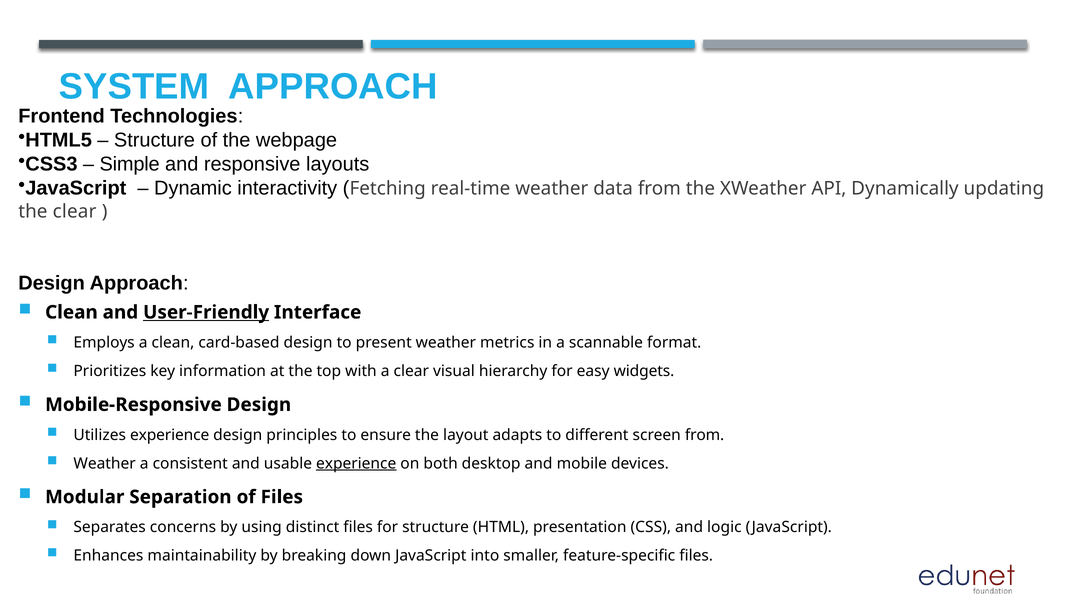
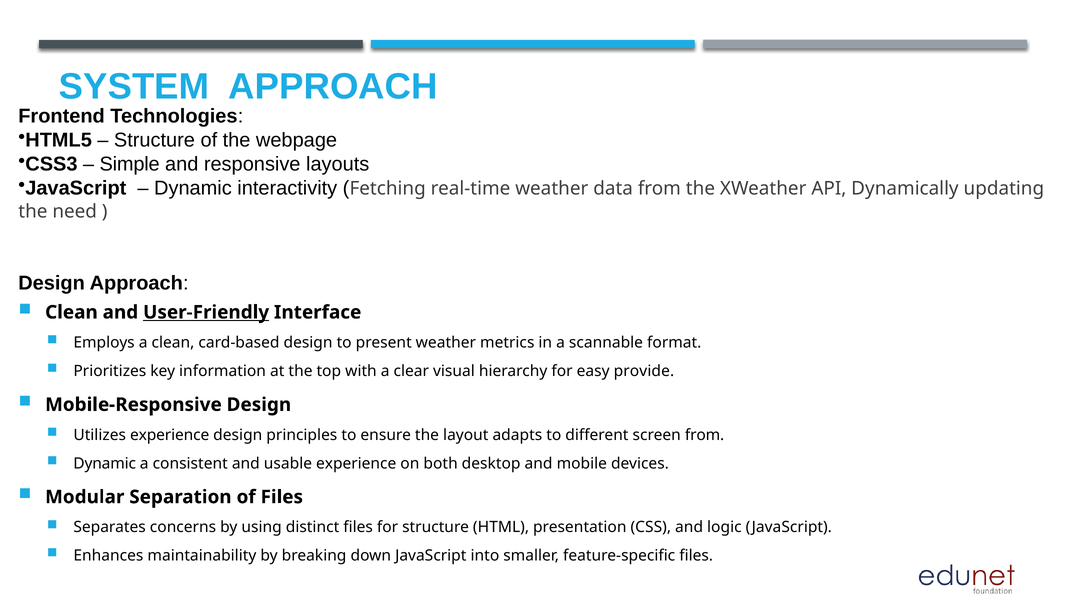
the clear: clear -> need (75, 211)
widgets: widgets -> provide (644, 371)
Weather: Weather -> Dynamic (105, 463)
experience underline: present -> none (356, 463)
